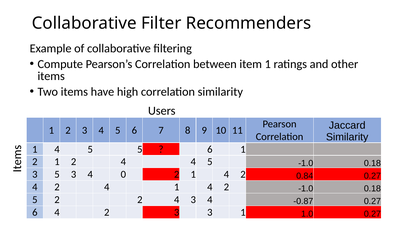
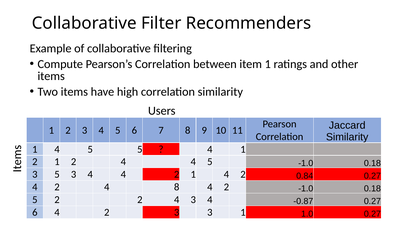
6: 6 -> 4 (210, 149)
3 4 0: 0 -> 4 (123, 175)
4 1: 1 -> 8 (177, 187)
